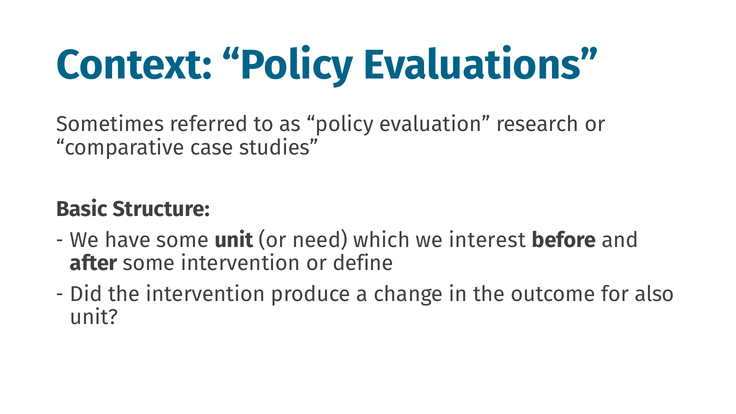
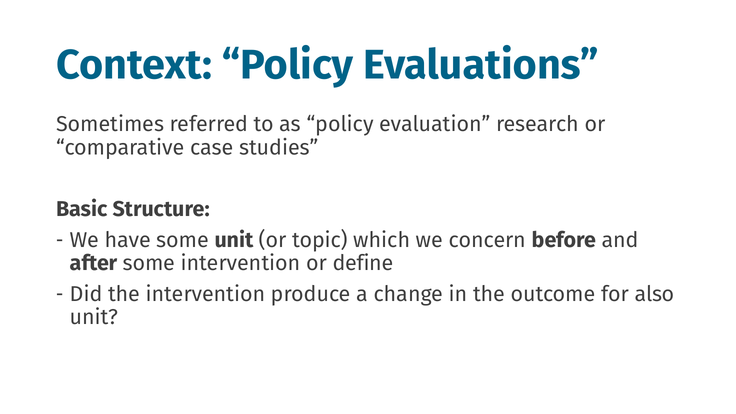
need: need -> topic (320, 240)
interest: interest -> concern (487, 240)
